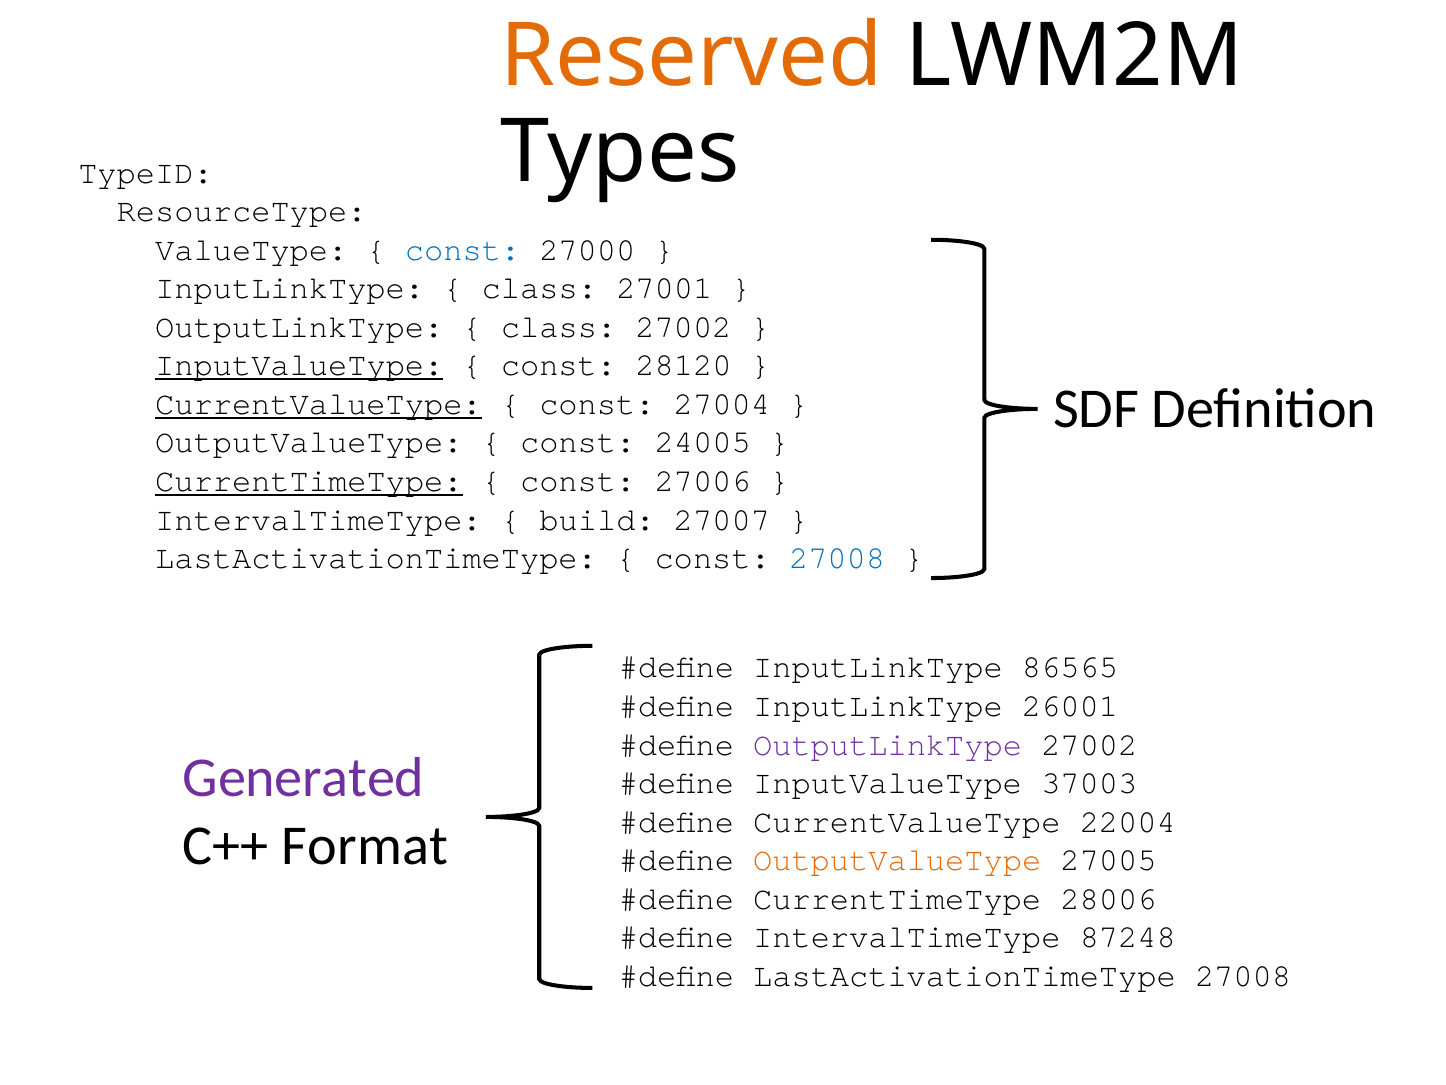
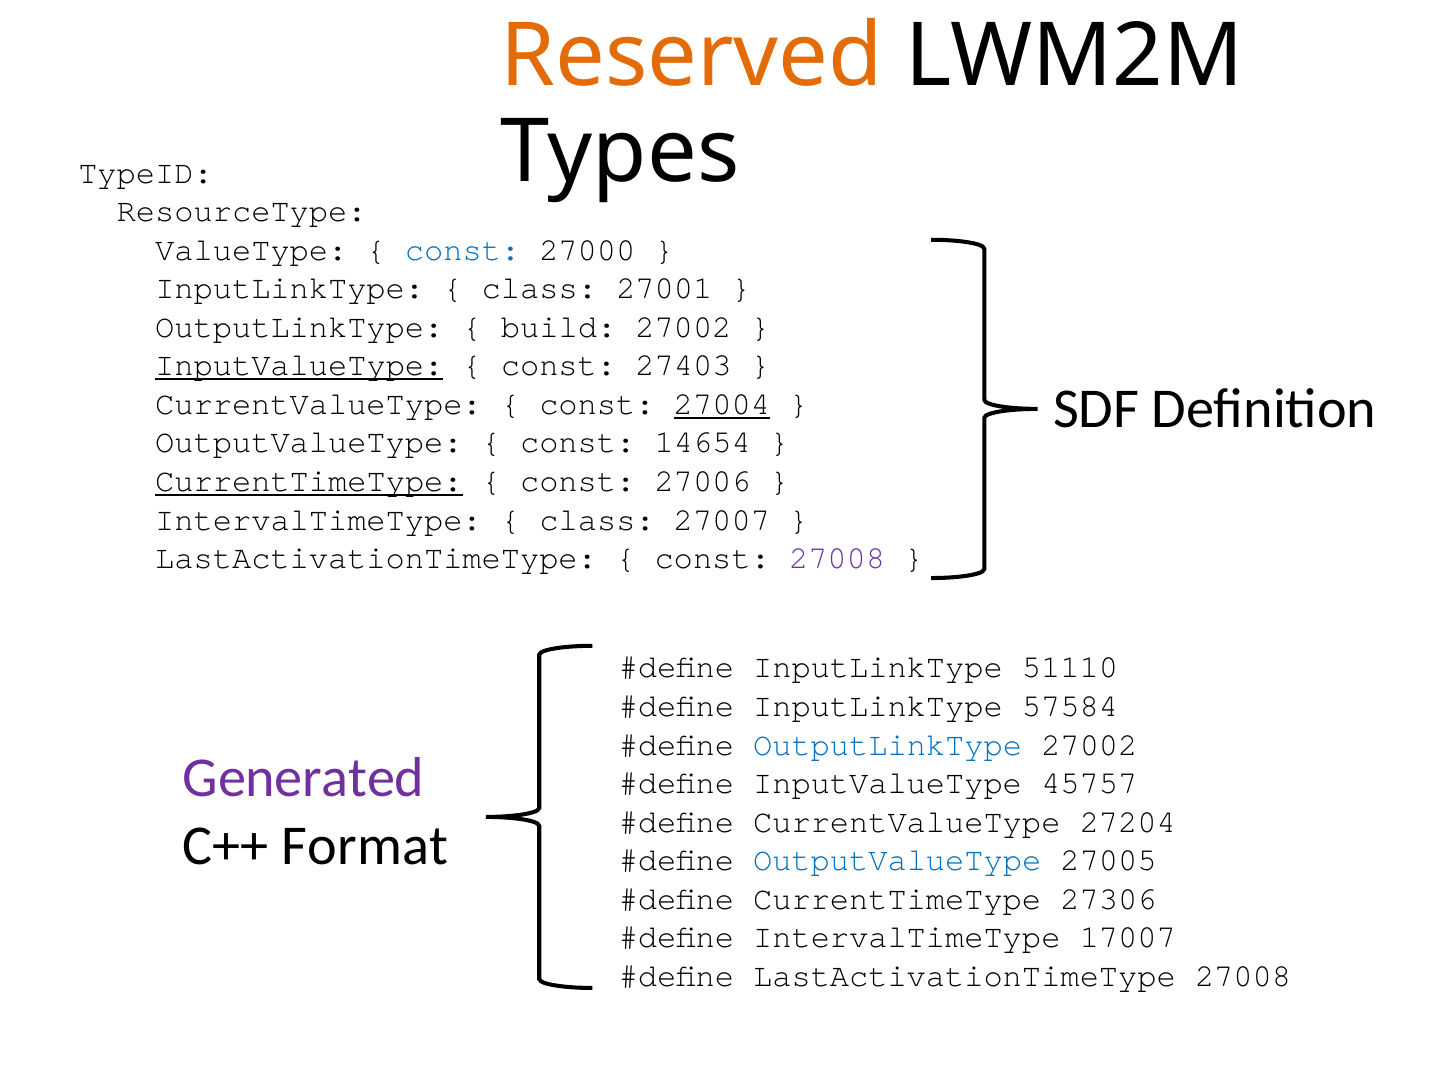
class: class -> build (559, 327)
28120: 28120 -> 27403 (684, 365)
CurrentValueType underline: present -> none (318, 404)
27004 underline: none -> present (722, 404)
24005: 24005 -> 14654 (703, 442)
build: build -> class (597, 519)
27008 colour: blue -> purple (837, 558)
86565: 86565 -> 51110 (1070, 667)
26001: 26001 -> 57584 (1070, 706)
OutputLinkType colour: purple -> blue (888, 744)
37003: 37003 -> 45757 (1089, 783)
22004: 22004 -> 27204 (1128, 821)
OutputValueType colour: orange -> blue (897, 860)
28006: 28006 -> 27306 (1109, 898)
87248: 87248 -> 17007 (1128, 937)
